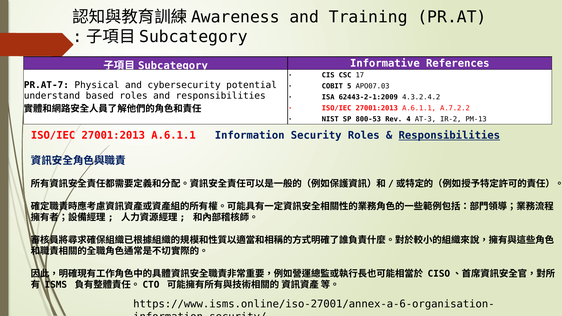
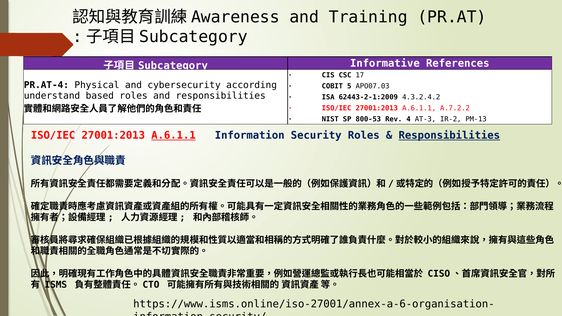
PR.AT-7: PR.AT-7 -> PR.AT-4 (46, 85)
potential: potential -> according (252, 85)
A.6.1.1 underline: none -> present (173, 136)
